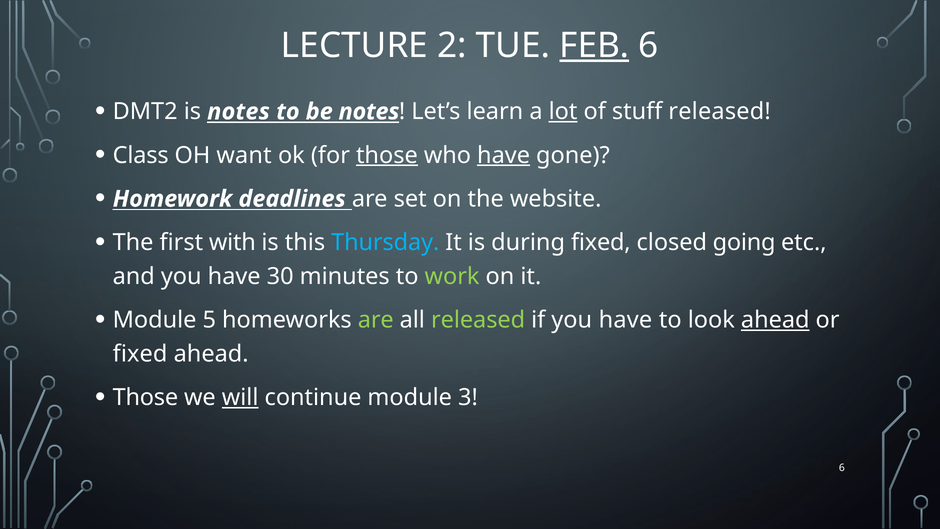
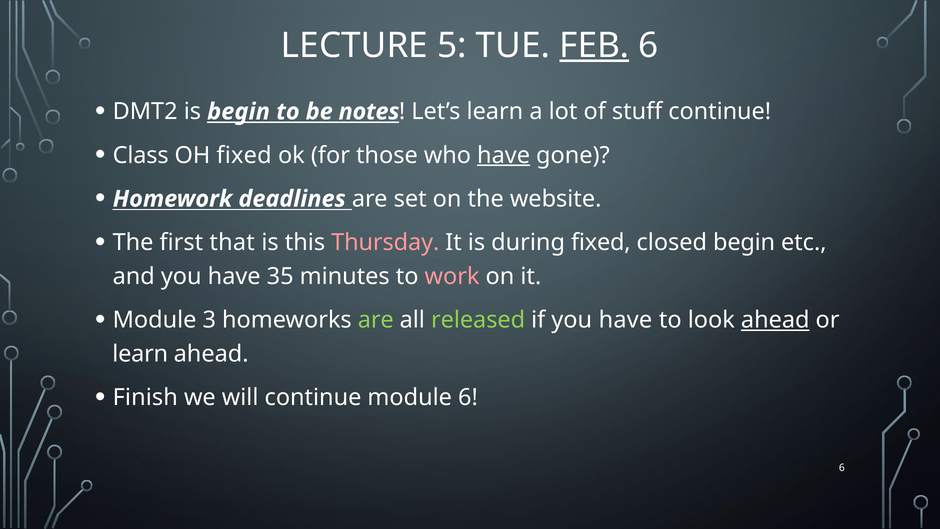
2: 2 -> 5 (452, 46)
is notes: notes -> begin (239, 112)
lot underline: present -> none (563, 112)
stuff released: released -> continue (720, 112)
OH want: want -> fixed (244, 155)
those underline: present -> none (387, 155)
with: with -> that (232, 242)
Thursday colour: light blue -> pink (385, 242)
closed going: going -> begin (744, 242)
30: 30 -> 35 (280, 276)
work colour: light green -> pink (452, 276)
5: 5 -> 3 (209, 320)
fixed: fixed -> learn (140, 354)
Those: Those -> Finish (145, 397)
will underline: present -> none (240, 397)
module 3: 3 -> 6 (468, 397)
